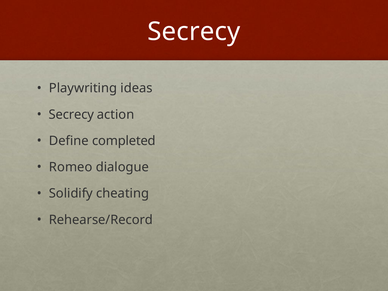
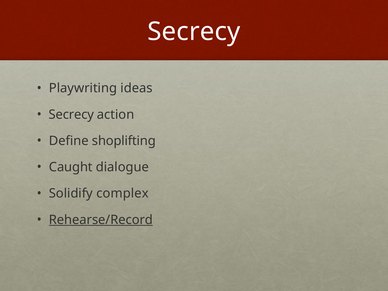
completed: completed -> shoplifting (124, 141)
Romeo: Romeo -> Caught (71, 167)
cheating: cheating -> complex (123, 193)
Rehearse/Record underline: none -> present (101, 220)
